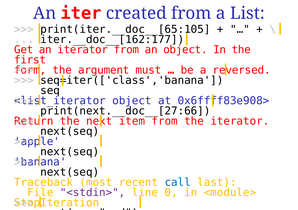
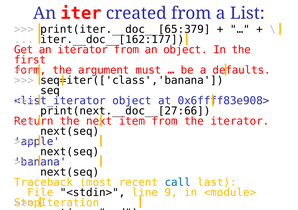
print(iter.__doc__[65:105: print(iter.__doc__[65:105 -> print(iter.__doc__[65:379 (125, 29)
reversed: reversed -> defaults (242, 70)
<stdin> colour: purple -> black (93, 193)
0: 0 -> 9 (171, 193)
